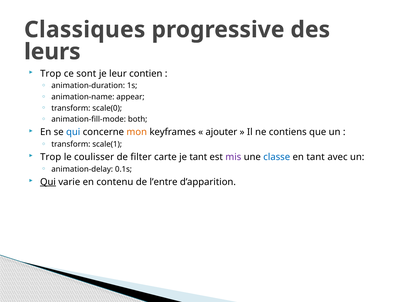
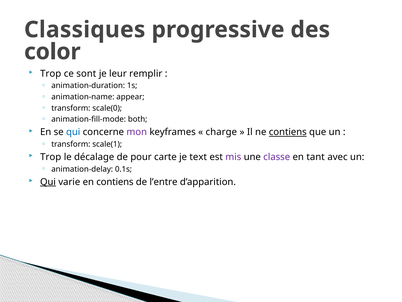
leurs: leurs -> color (52, 52)
contien: contien -> remplir (146, 73)
mon colour: orange -> purple (137, 132)
ajouter: ajouter -> charge (221, 132)
contiens underline: none -> present (288, 132)
coulisser: coulisser -> décalage (94, 157)
filter: filter -> pour (141, 157)
je tant: tant -> text (198, 157)
classe colour: blue -> purple (277, 157)
en contenu: contenu -> contiens (115, 182)
